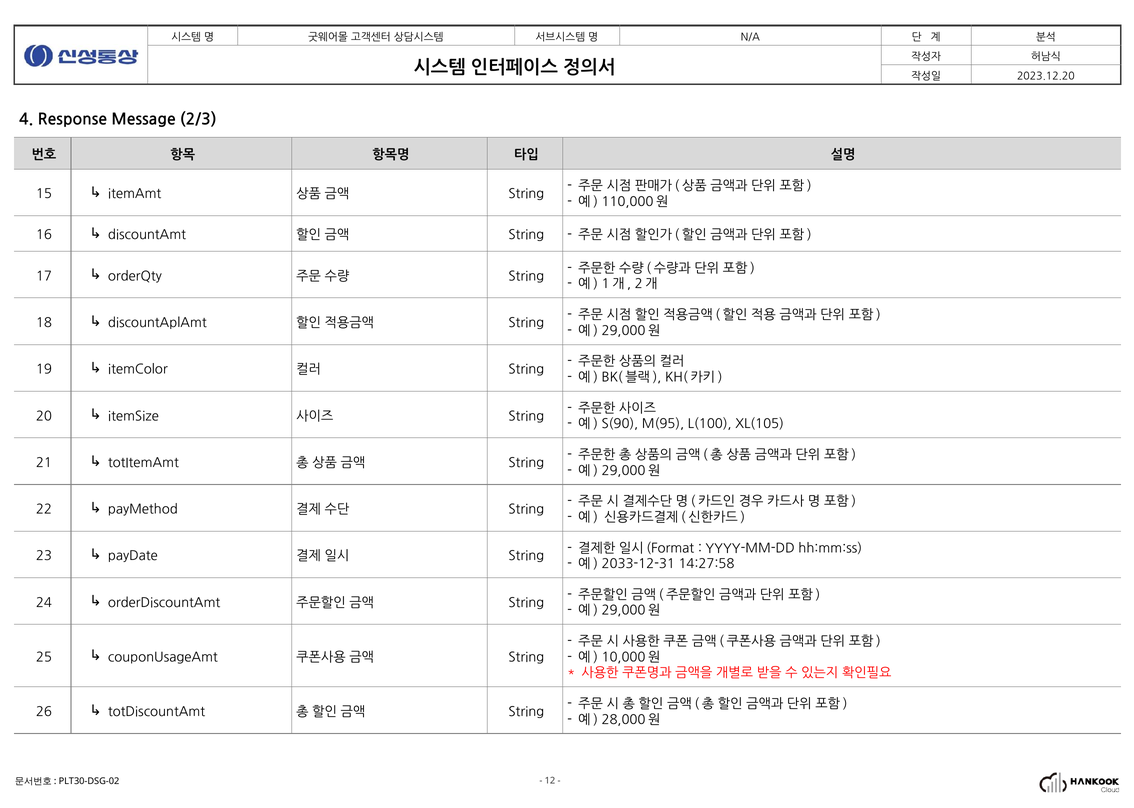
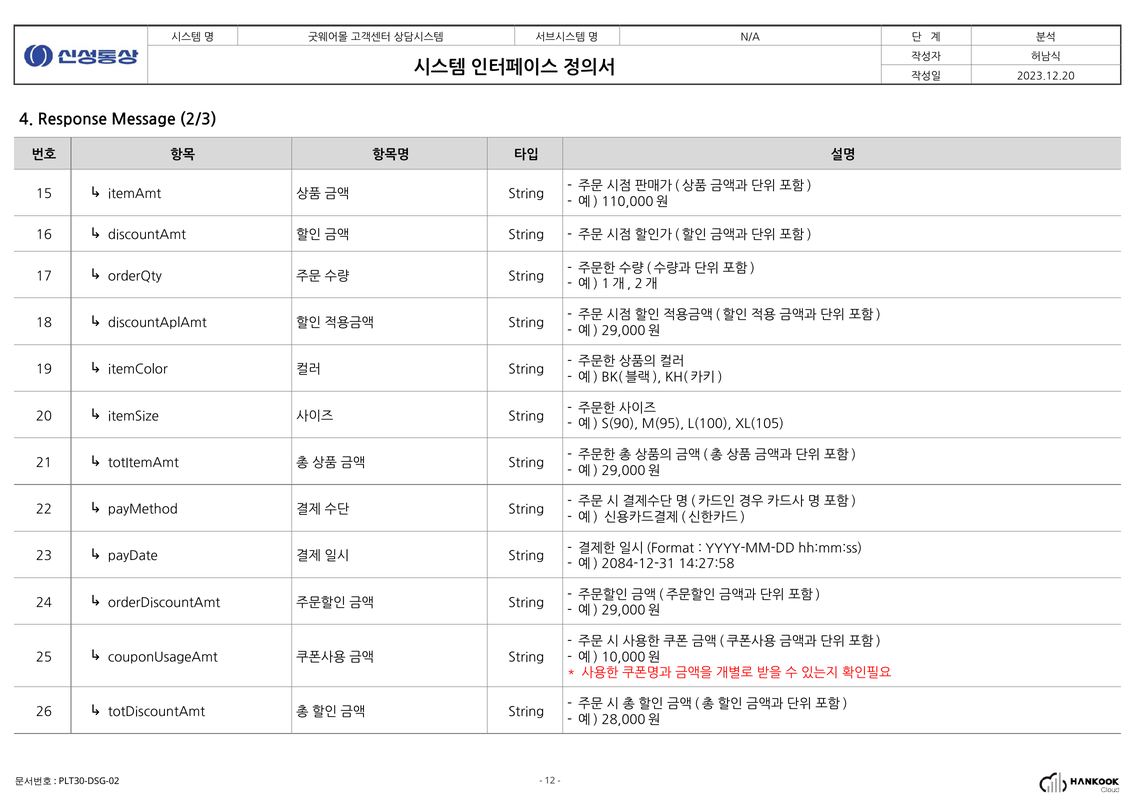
2033-12-31: 2033-12-31 -> 2084-12-31 (638, 564)
